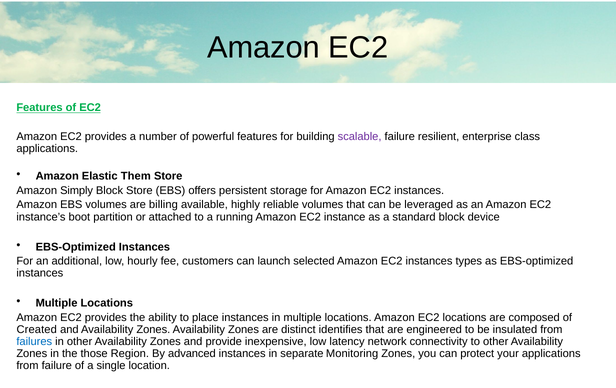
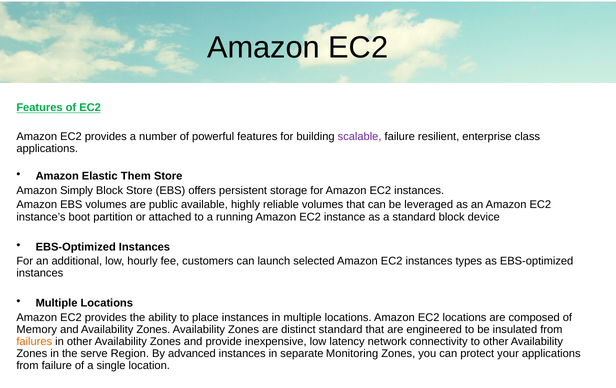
billing: billing -> public (163, 205)
Created: Created -> Memory (37, 330)
distinct identifies: identifies -> standard (341, 330)
failures colour: blue -> orange (34, 342)
those: those -> serve (94, 354)
